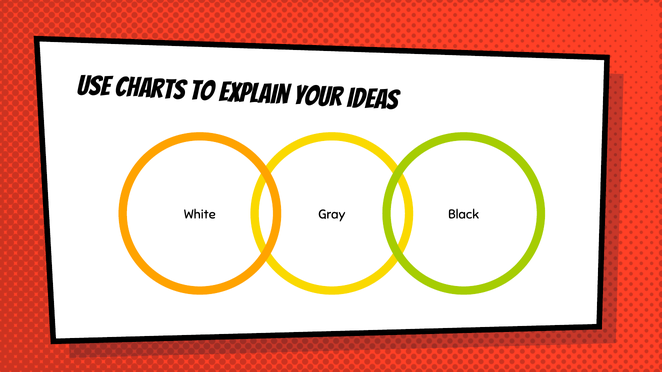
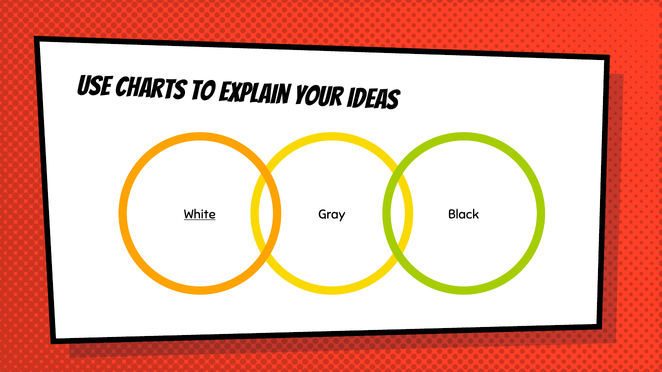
White underline: none -> present (200, 215)
